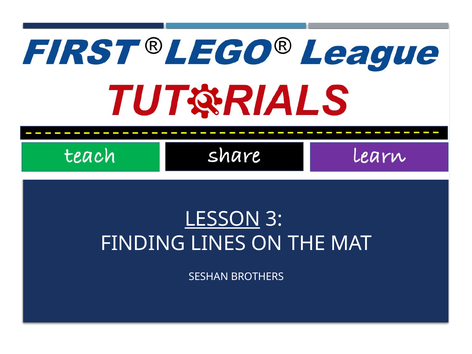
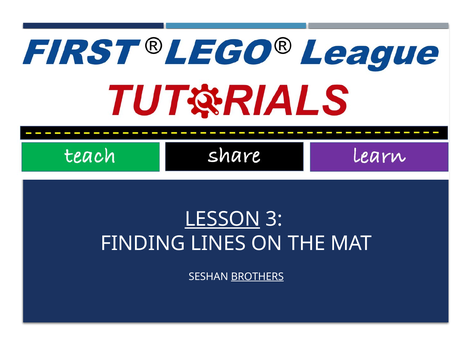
BROTHERS underline: none -> present (257, 277)
